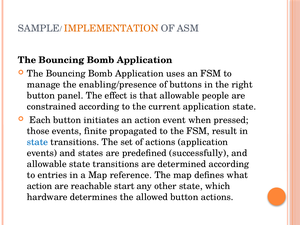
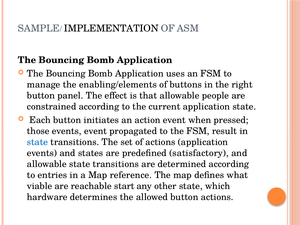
IMPLEMENTATION colour: orange -> black (111, 28)
enabling/presence: enabling/presence -> enabling/elements (118, 85)
events finite: finite -> event (96, 131)
successfully: successfully -> satisfactory (199, 153)
action: action -> viable (40, 186)
